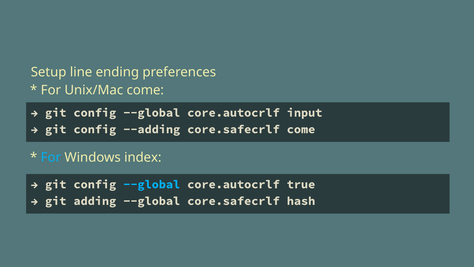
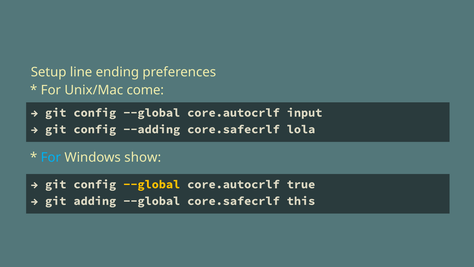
core.safecrlf come: come -> lola (301, 129)
index: index -> show (143, 157)
--global colour: light blue -> yellow (152, 184)
hash: hash -> this (301, 201)
